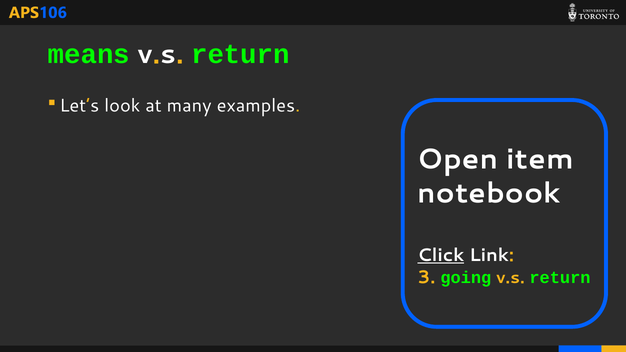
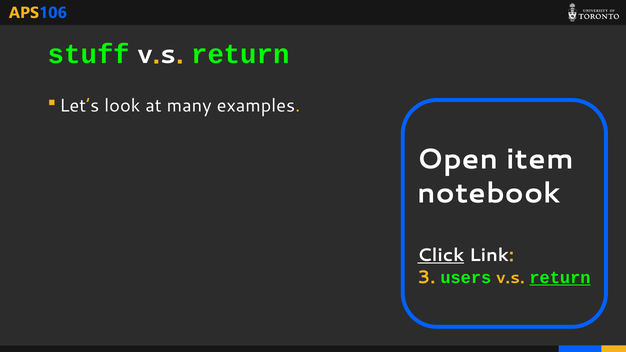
means: means -> stuff (89, 54)
going: going -> users (466, 278)
return underline: none -> present (560, 278)
